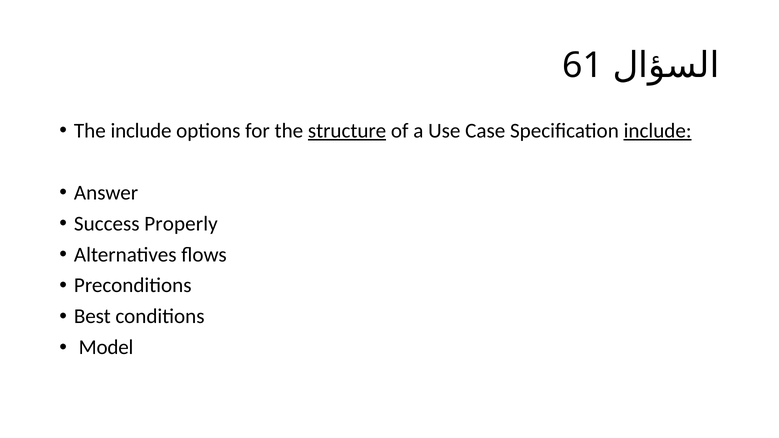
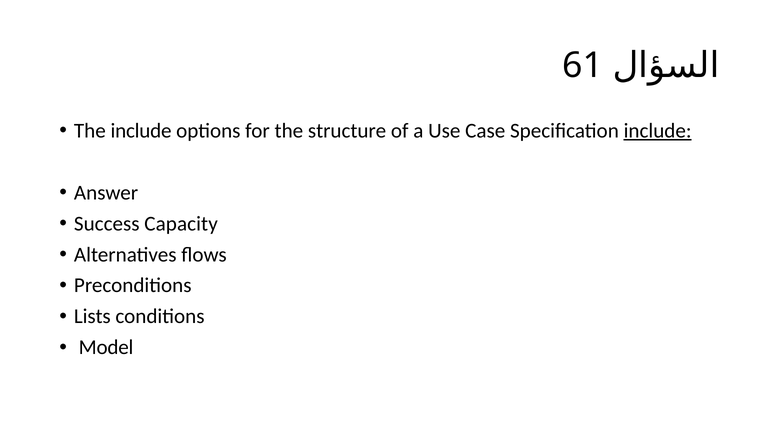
structure underline: present -> none (347, 131)
Properly: Properly -> Capacity (181, 224)
Best: Best -> Lists (92, 317)
